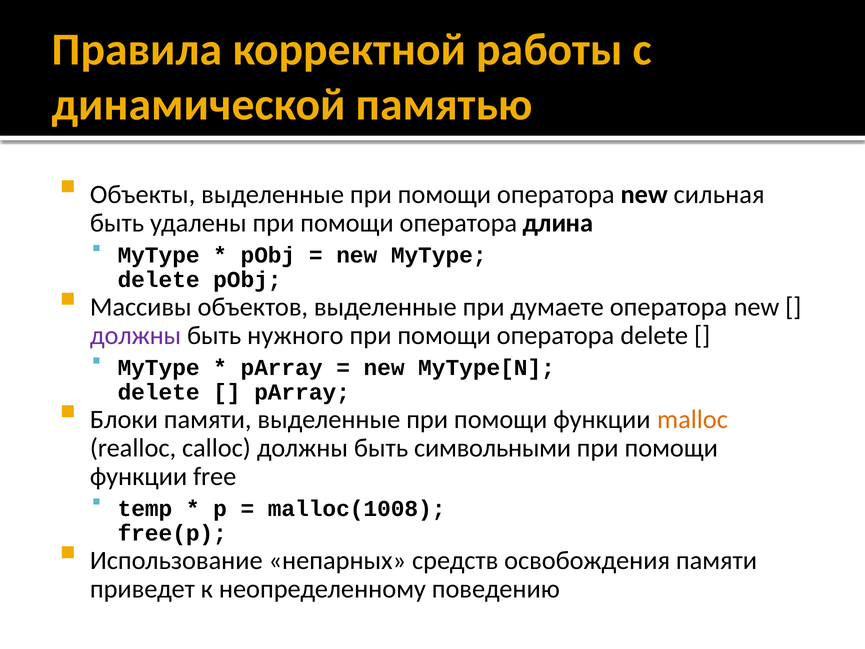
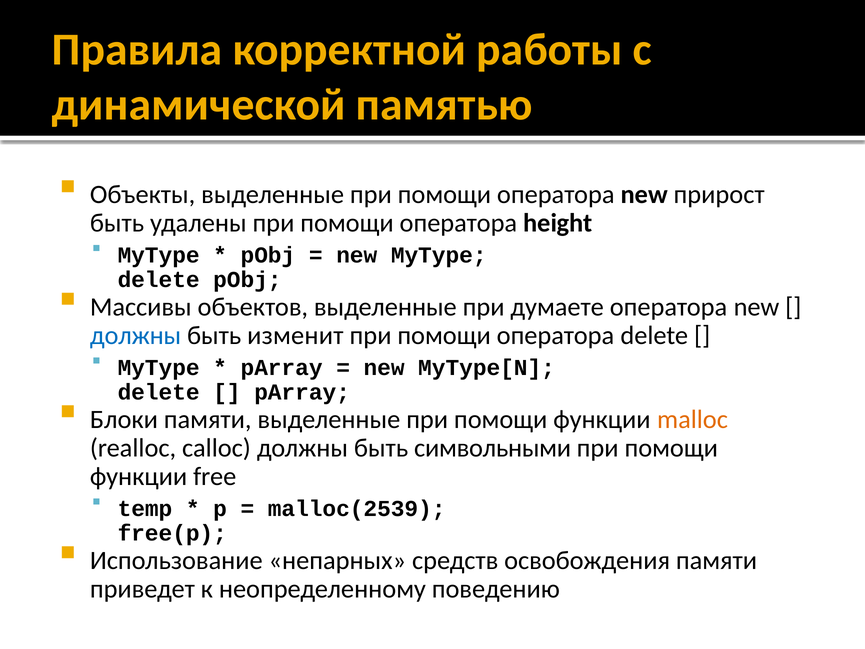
сильная: сильная -> прирост (719, 194)
длина: длина -> height (558, 223)
должны colour: purple -> blue (136, 335)
нужного: нужного -> изменит (295, 335)
malloc(1008: malloc(1008 -> malloc(2539 (357, 508)
